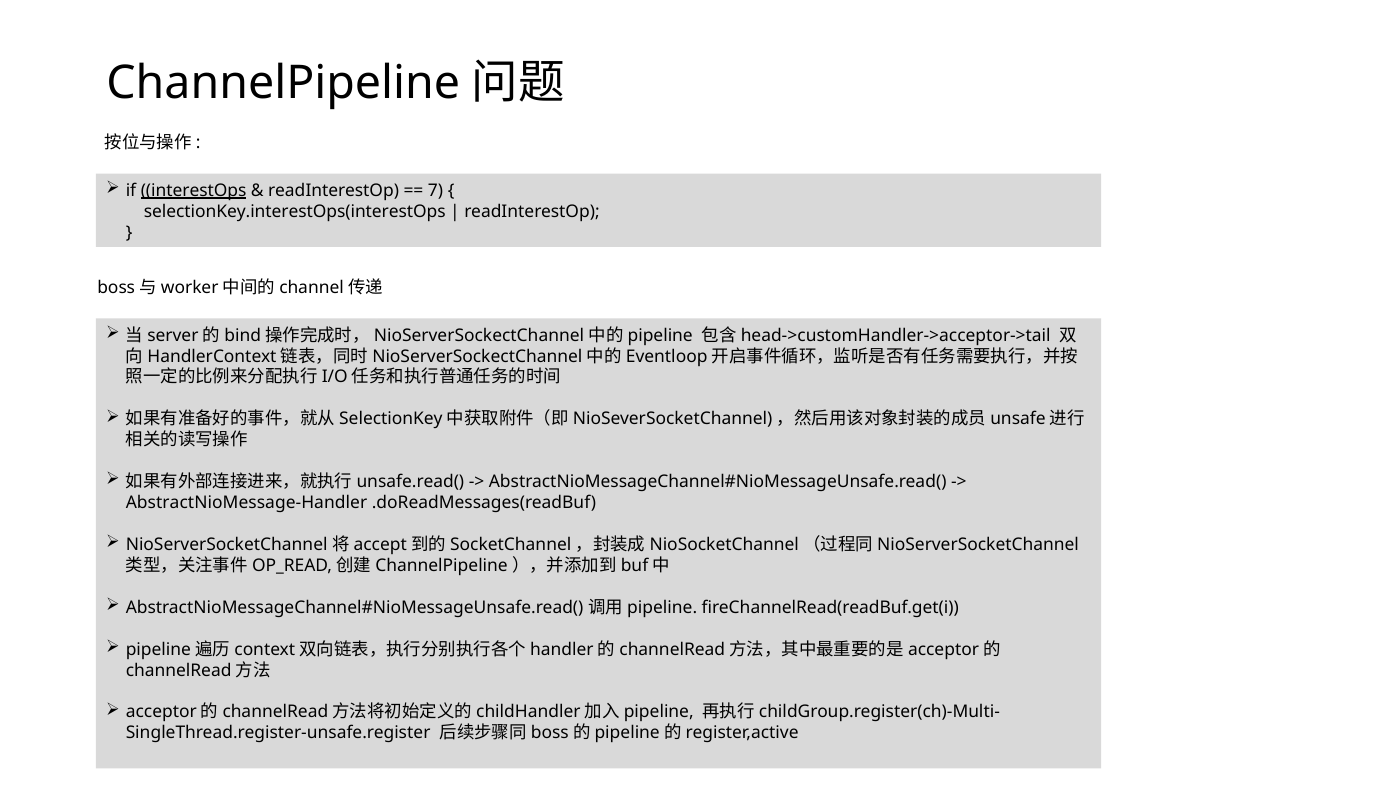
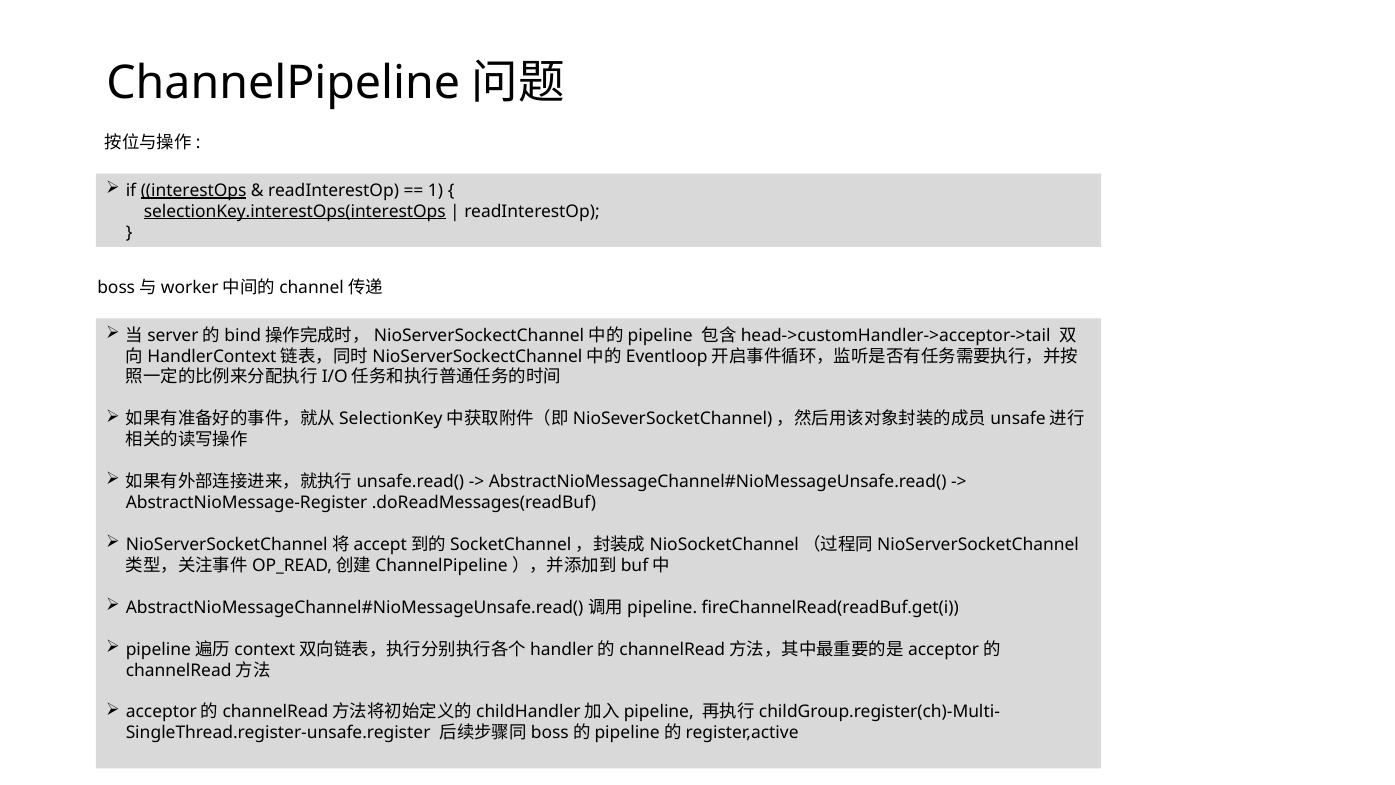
7: 7 -> 1 (436, 190)
selectionKey.interestOps(interestOps underline: none -> present (295, 211)
AbstractNioMessage-Handler: AbstractNioMessage-Handler -> AbstractNioMessage-Register (247, 503)
